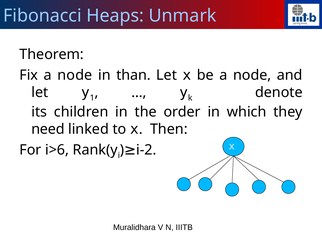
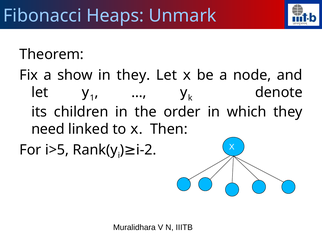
Fix a node: node -> show (75, 75)
in than: than -> they (133, 75)
i>6: i>6 -> i>5 (57, 150)
